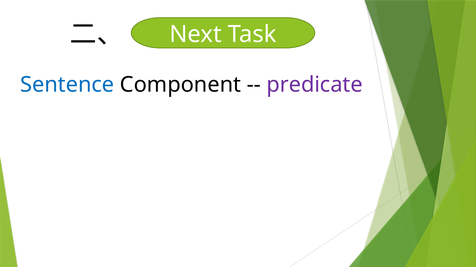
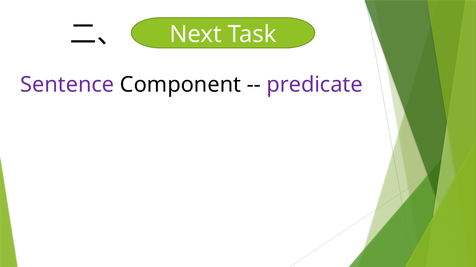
Sentence colour: blue -> purple (67, 85)
